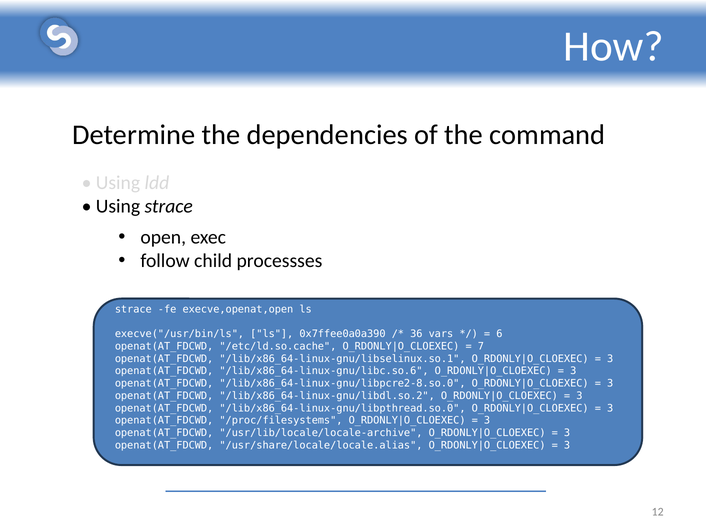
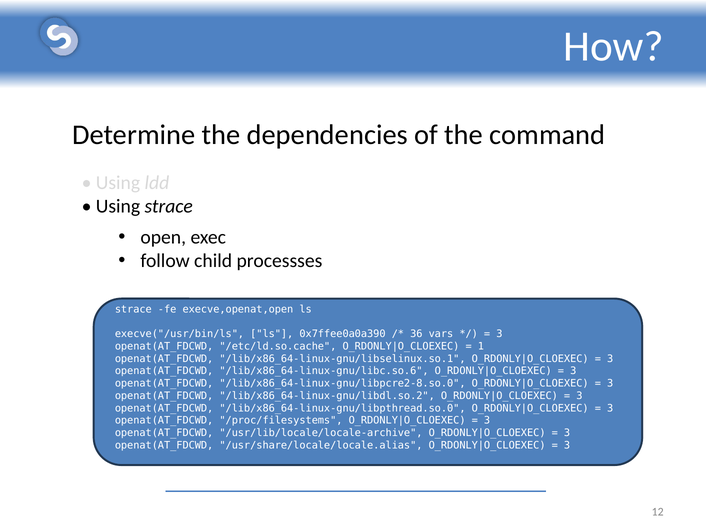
6: 6 -> 3 (499, 334)
7: 7 -> 1 (481, 346)
